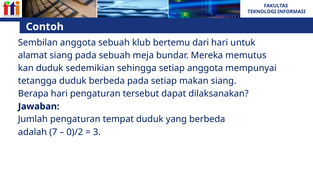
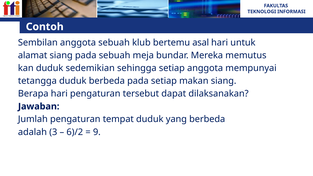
dari: dari -> asal (201, 43)
7: 7 -> 3 (53, 132)
0)/2: 0)/2 -> 6)/2 (75, 132)
3: 3 -> 9 (97, 132)
